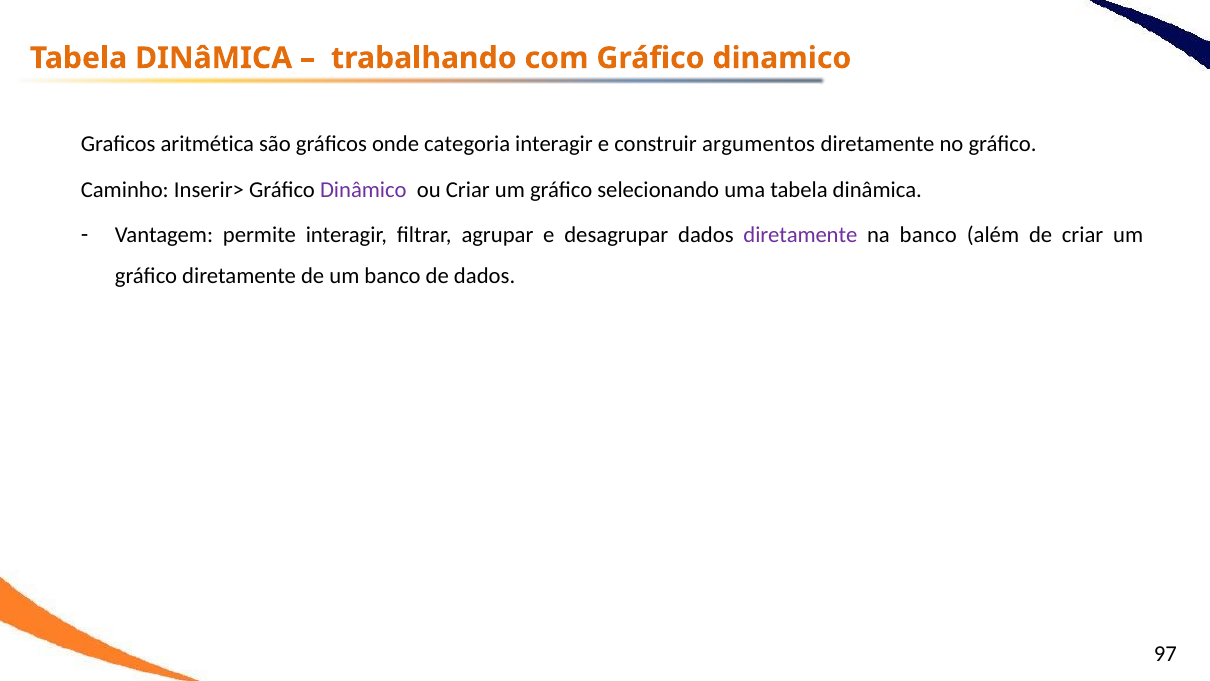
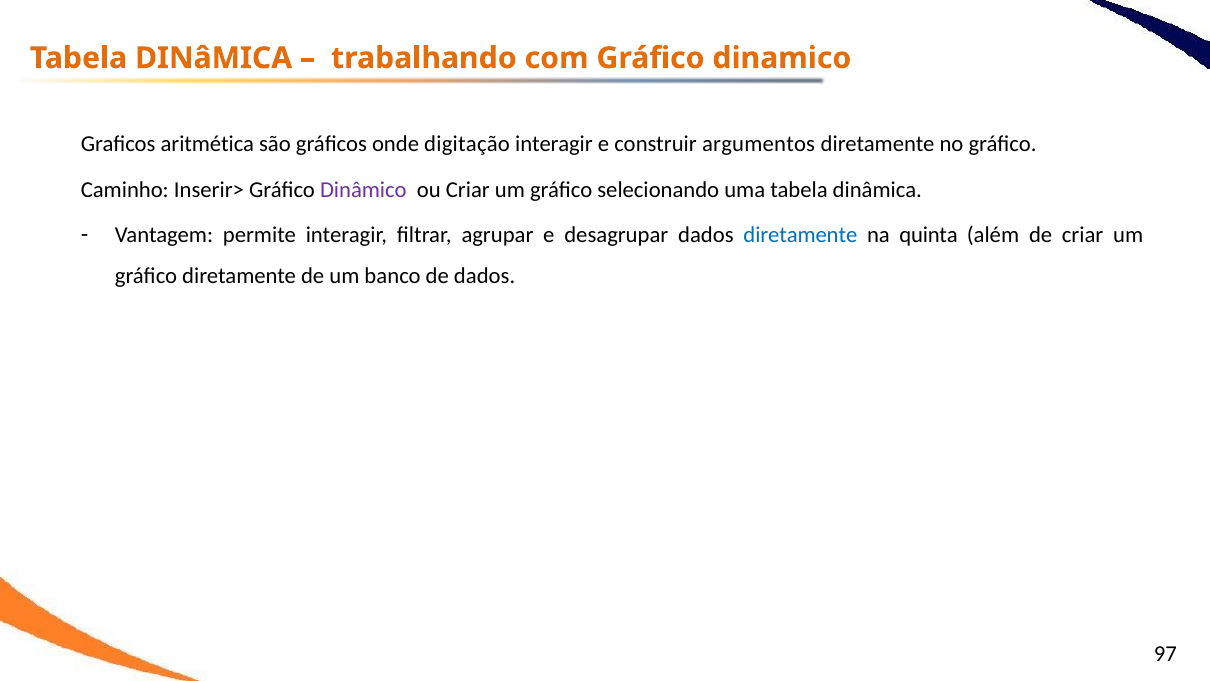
categoria: categoria -> digitação (467, 144)
diretamente colour: purple -> blue (800, 235)
na banco: banco -> quinta (929, 235)
